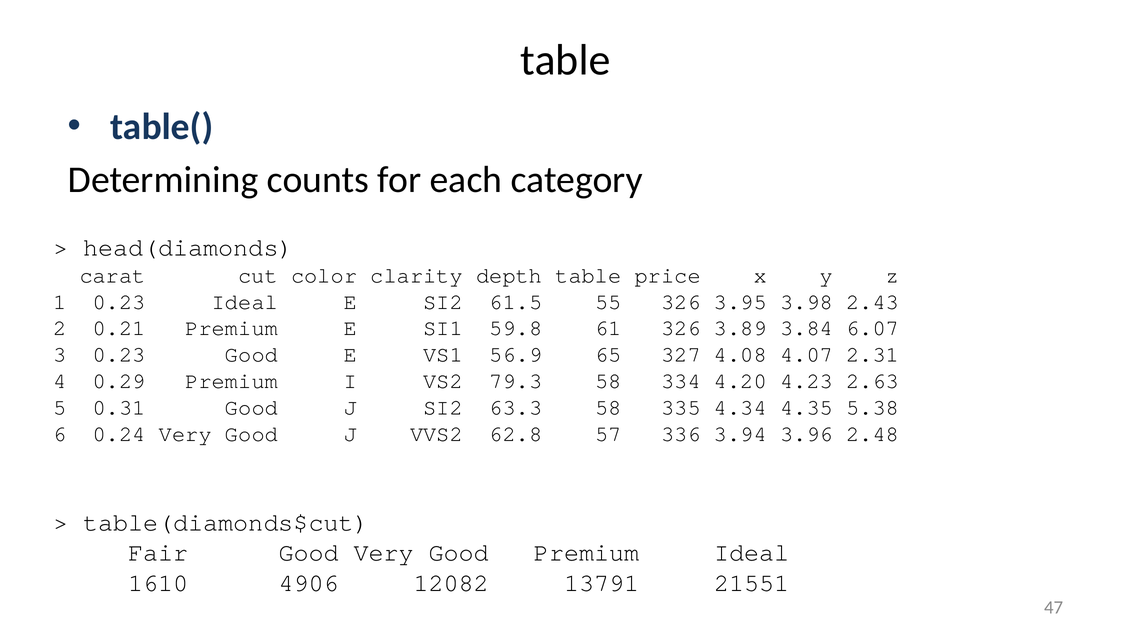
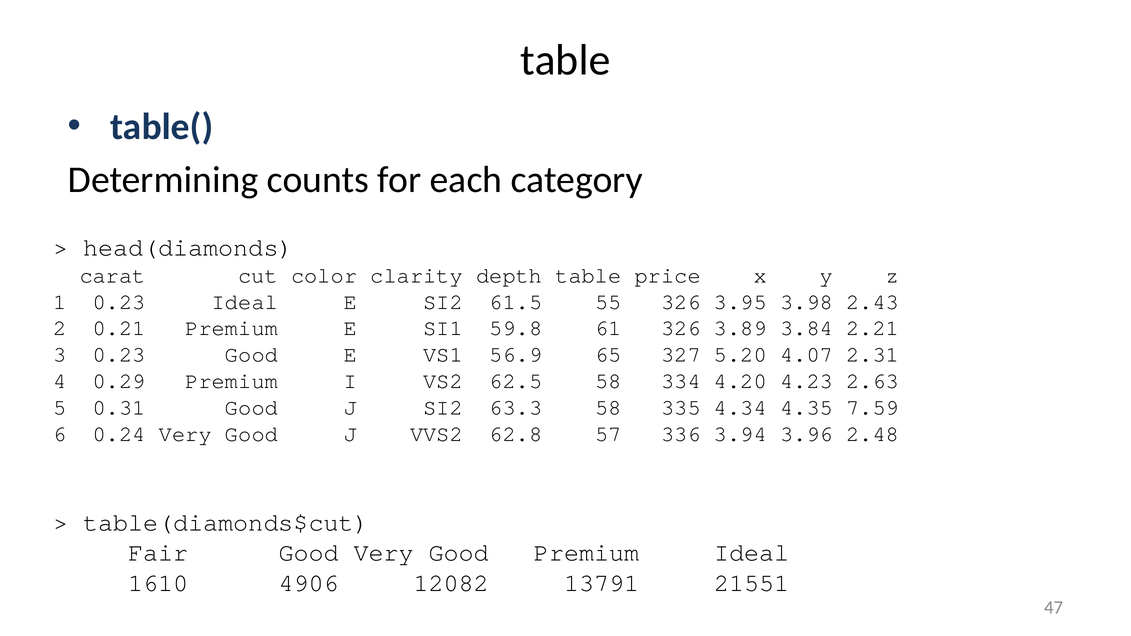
6.07: 6.07 -> 2.21 (873, 328)
4.08: 4.08 -> 5.20 (740, 355)
79.3: 79.3 -> 62.5 (516, 381)
5.38: 5.38 -> 7.59 (873, 408)
